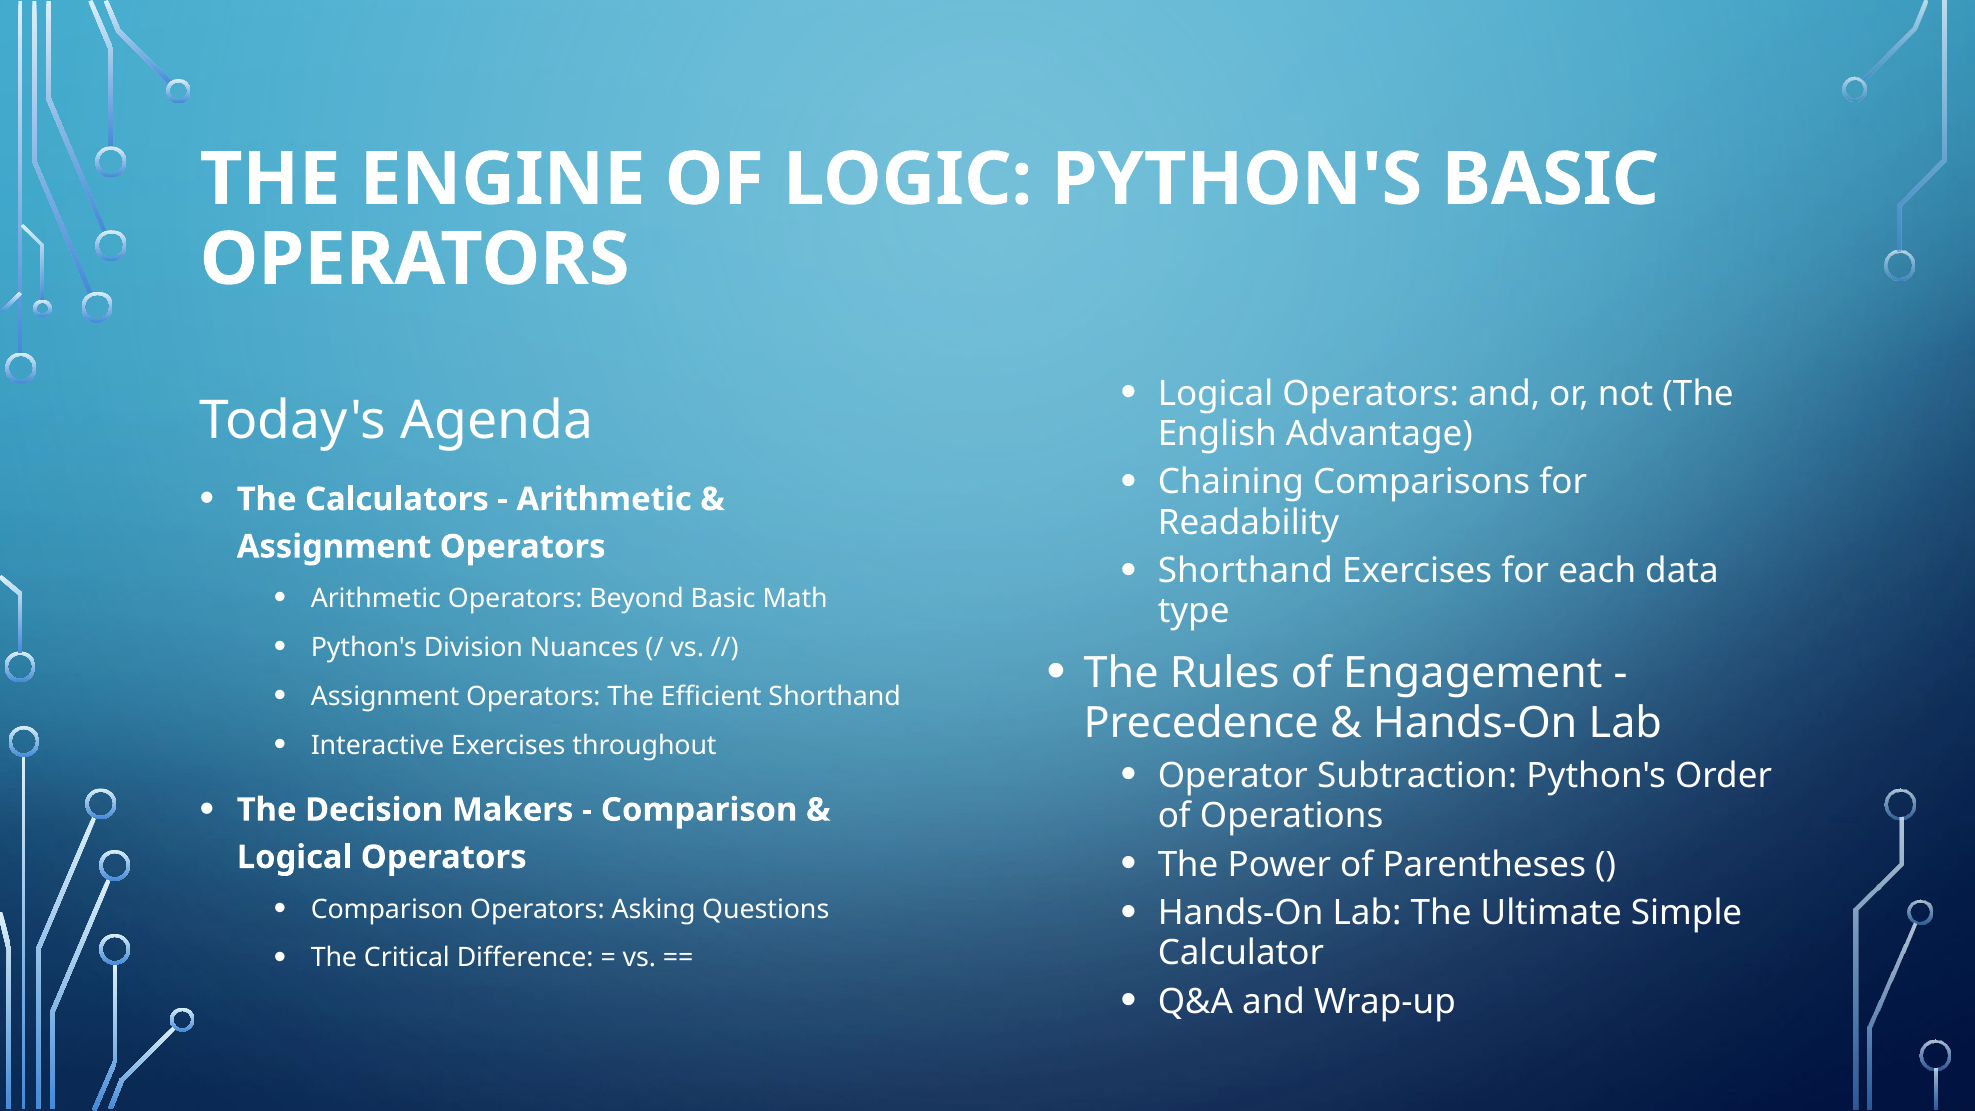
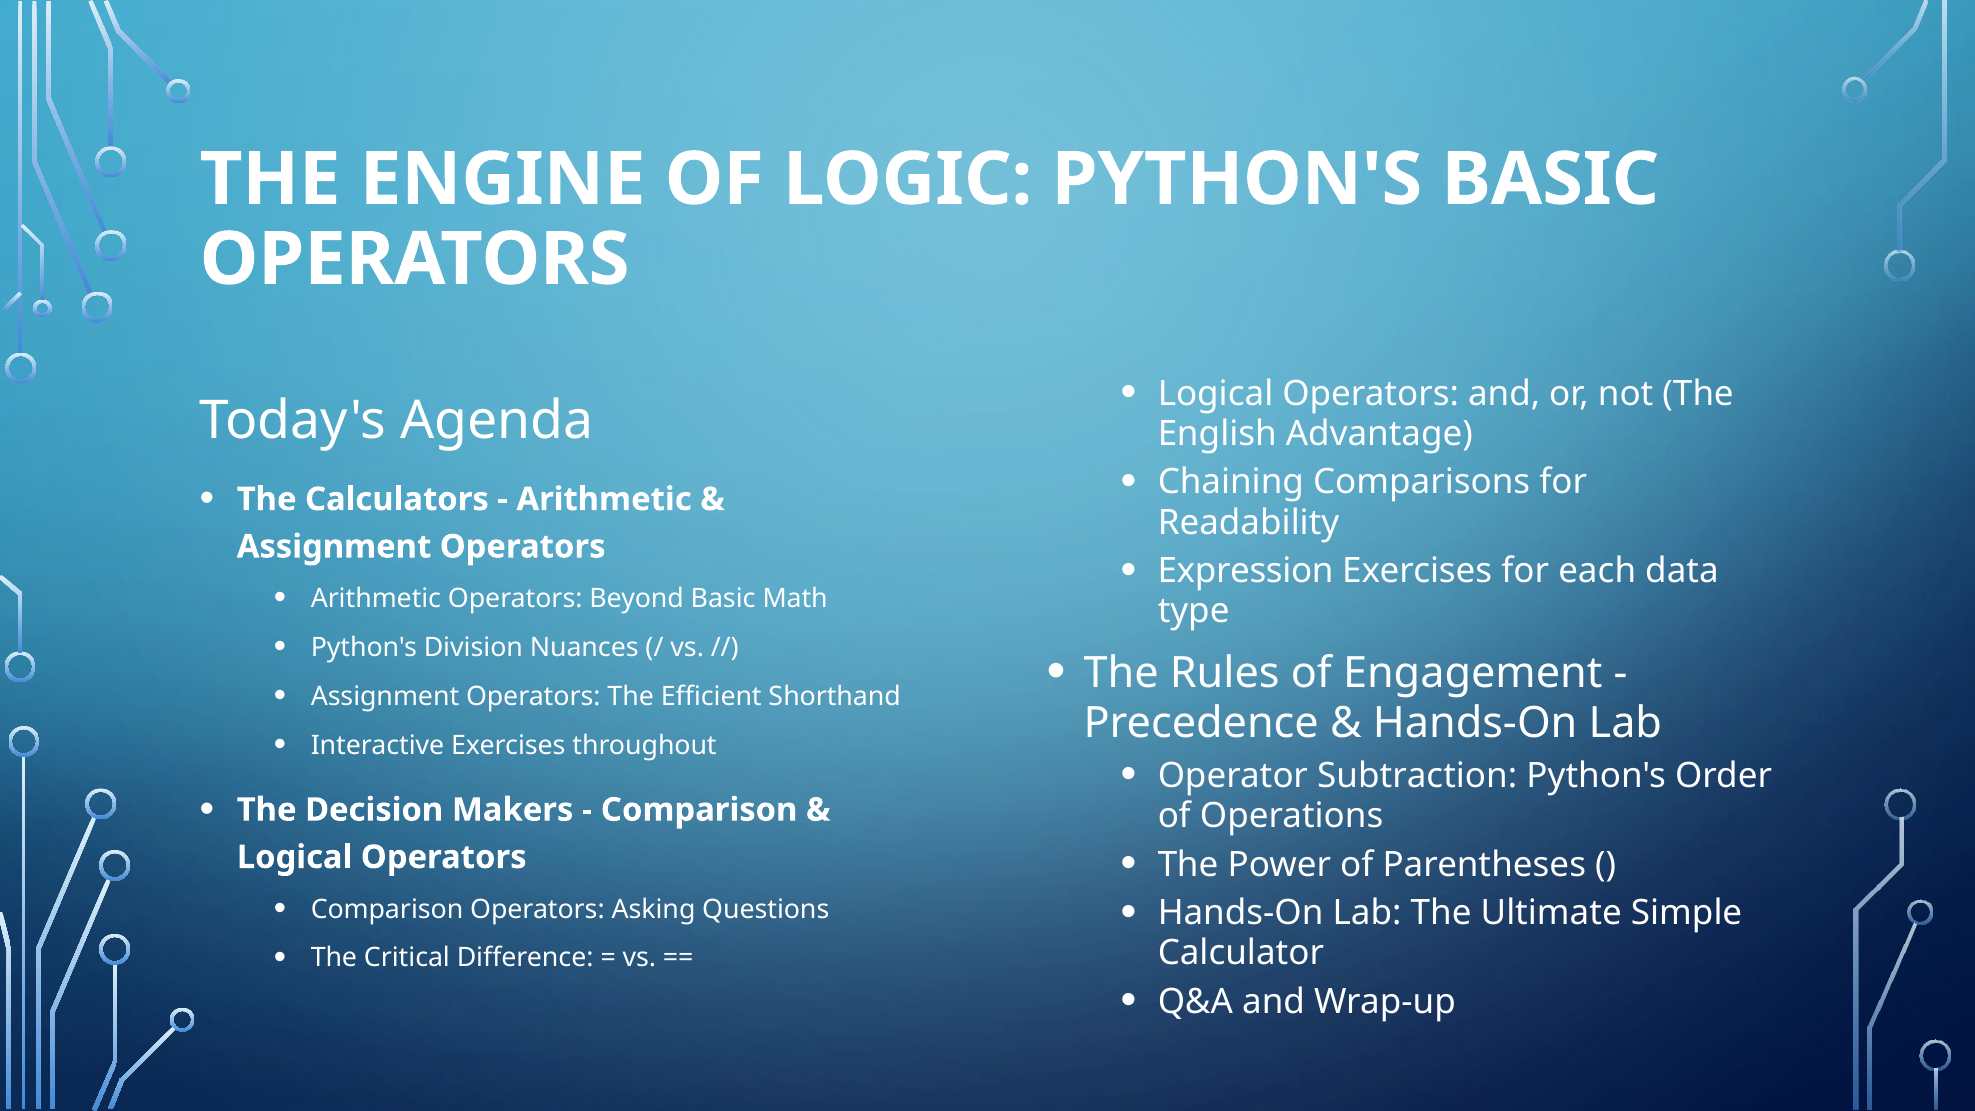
Shorthand: Shorthand -> Expression (1246, 571)
